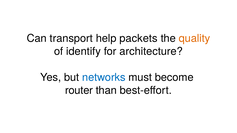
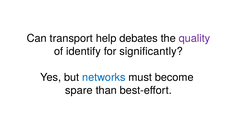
packets: packets -> debates (139, 38)
quality colour: orange -> purple (194, 38)
architecture: architecture -> significantly (151, 51)
router: router -> spare (79, 91)
